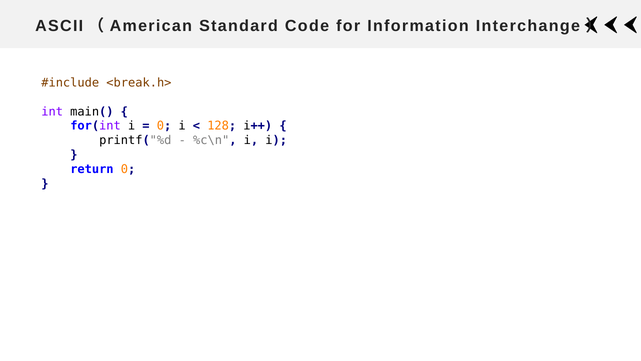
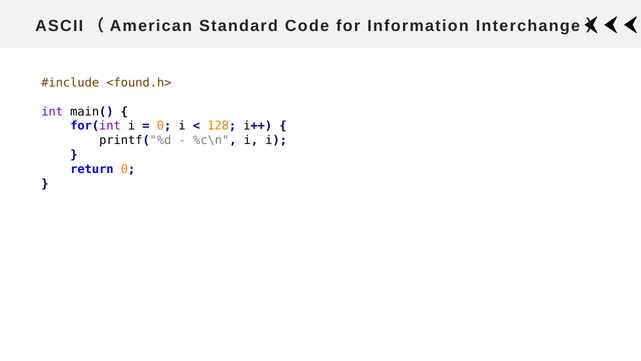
<break.h>: <break.h> -> <found.h> (139, 83)
